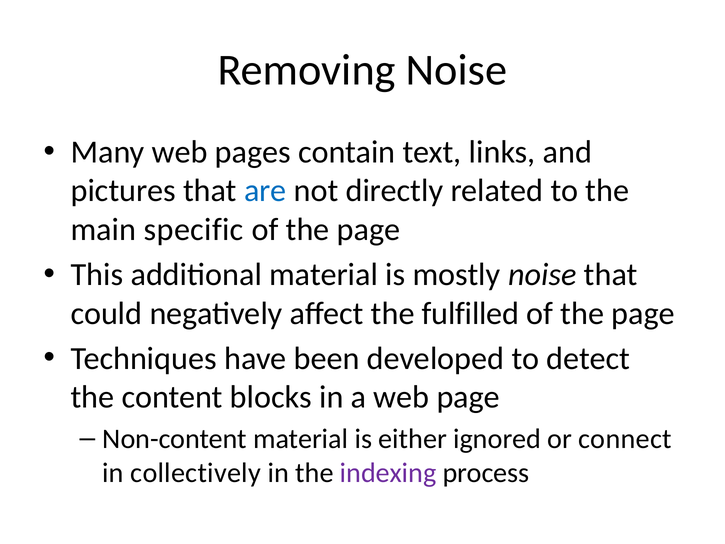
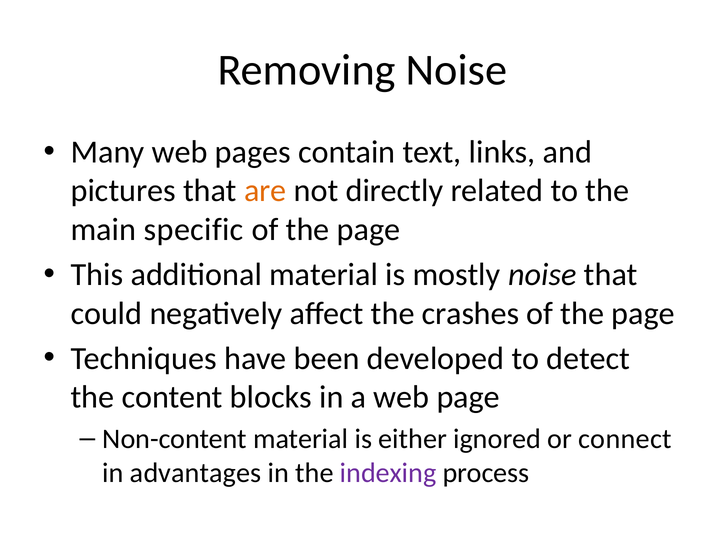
are colour: blue -> orange (265, 191)
fulfilled: fulfilled -> crashes (470, 313)
collectively: collectively -> advantages (196, 473)
